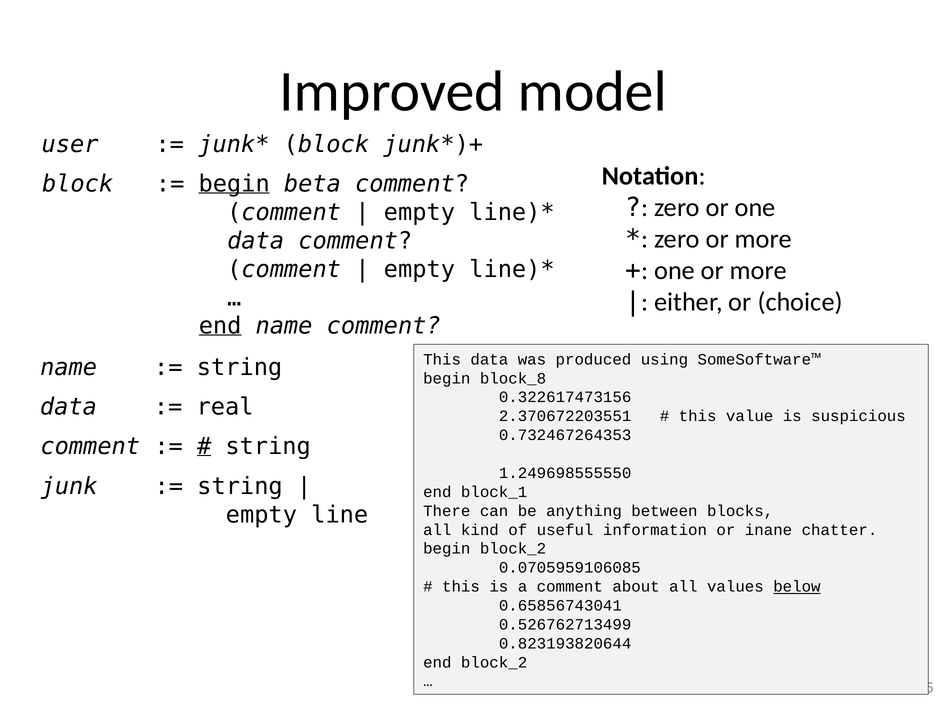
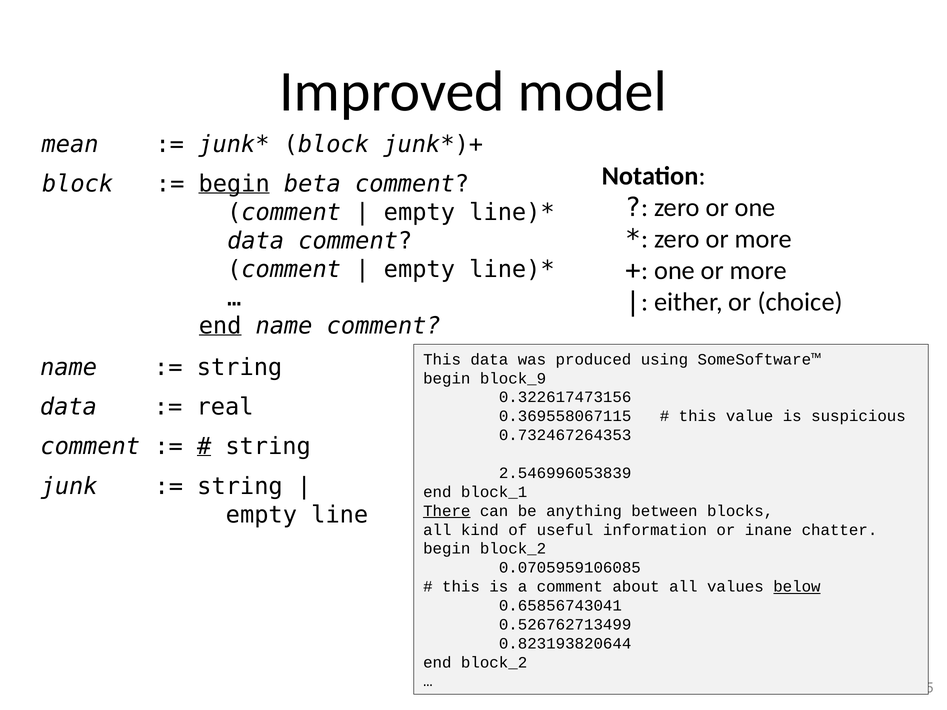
user: user -> mean (70, 144)
block_8: block_8 -> block_9 (513, 378)
2.370672203551: 2.370672203551 -> 0.369558067115 (565, 416)
1.249698555550: 1.249698555550 -> 2.546996053839 (565, 473)
There underline: none -> present (447, 511)
